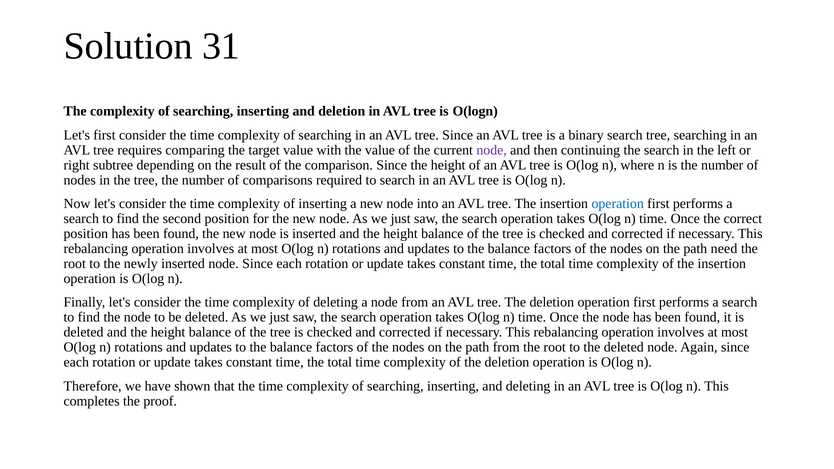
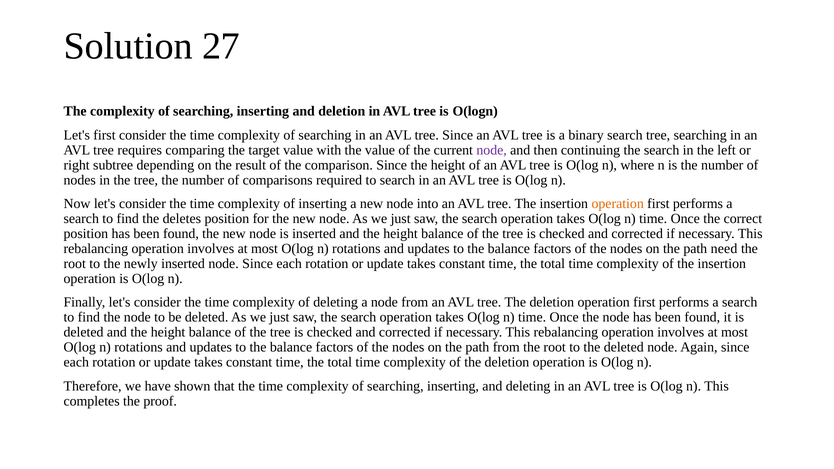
31: 31 -> 27 (221, 46)
operation colour: blue -> orange (618, 204)
second: second -> deletes (182, 219)
